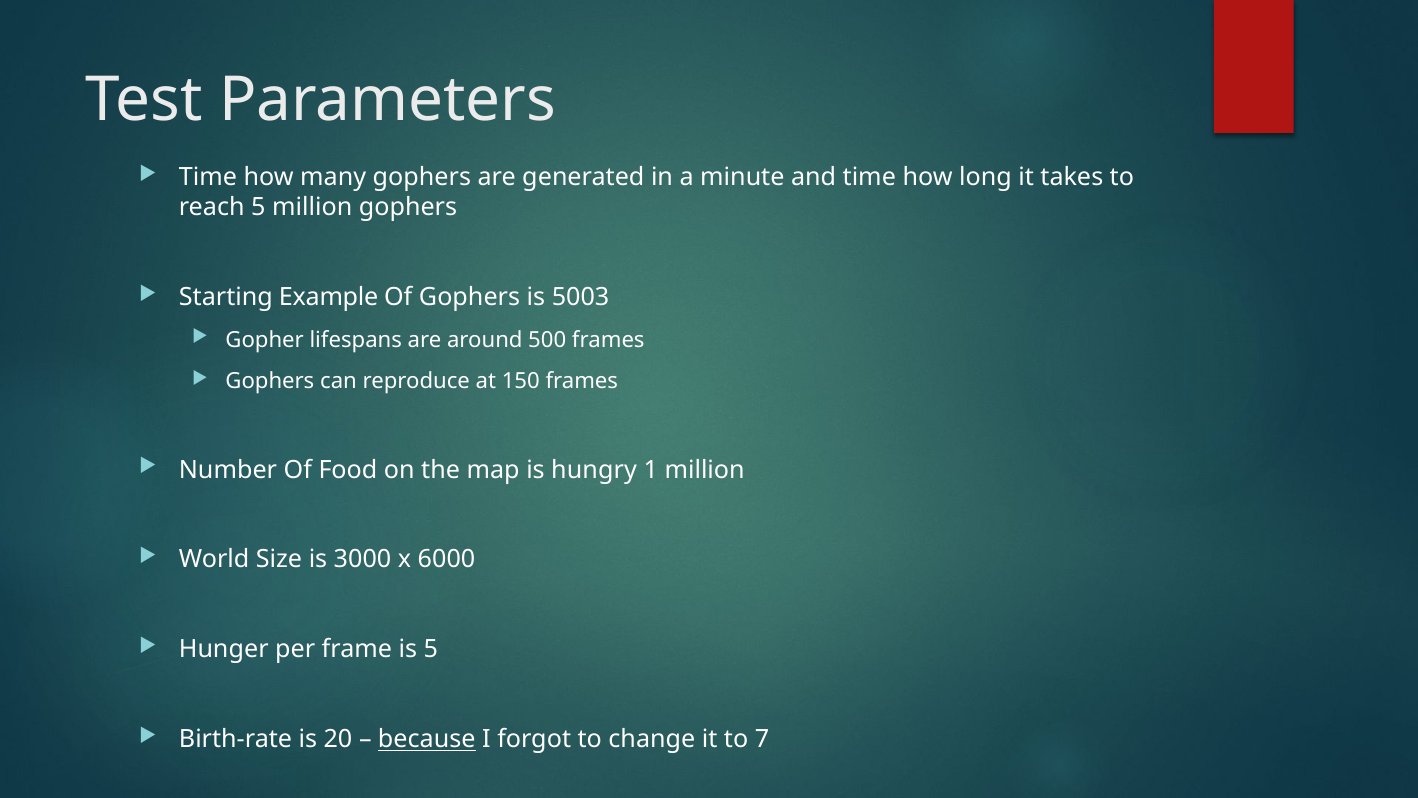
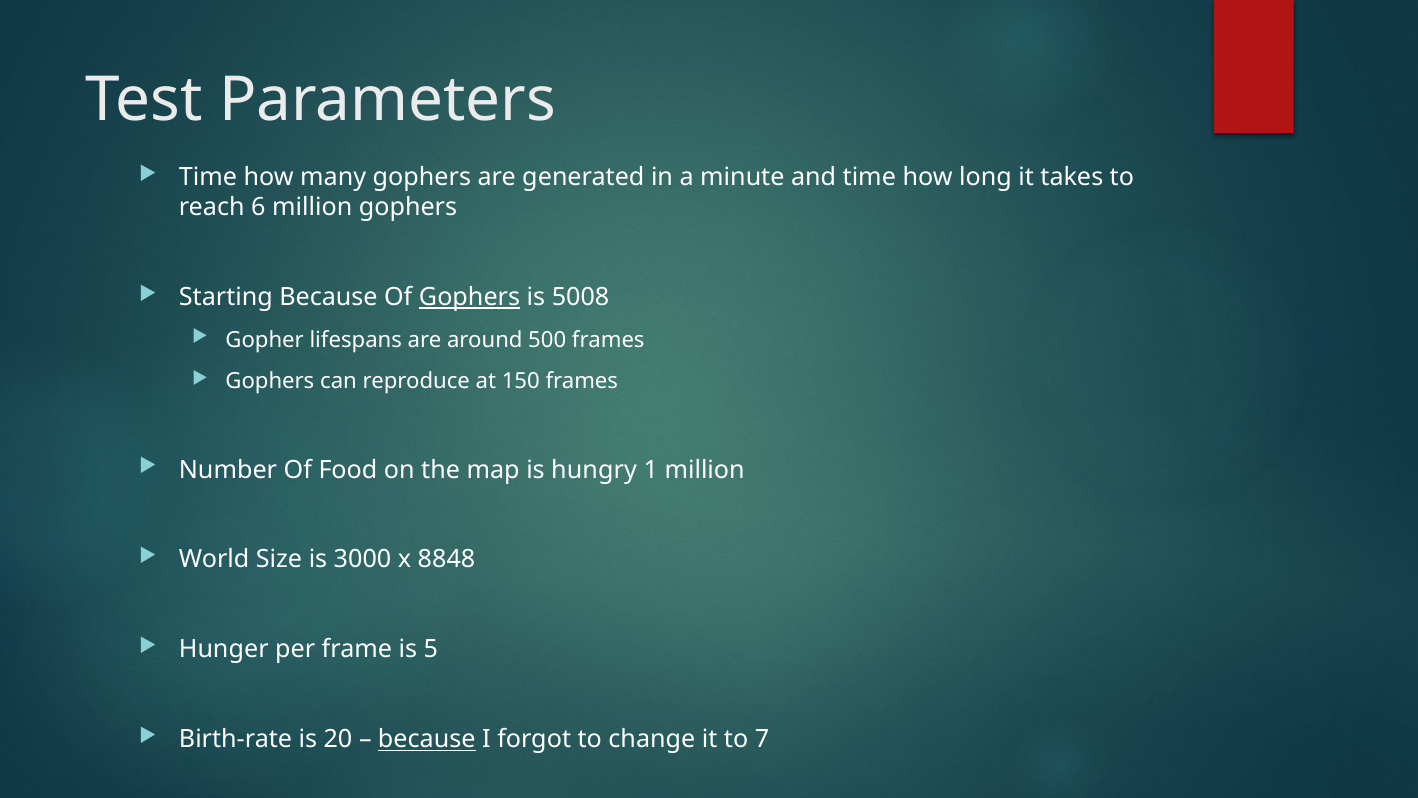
reach 5: 5 -> 6 (258, 207)
Starting Example: Example -> Because (329, 297)
Gophers underline: none -> present (470, 297)
5003: 5003 -> 5008 (581, 297)
6000: 6000 -> 8848 (446, 559)
